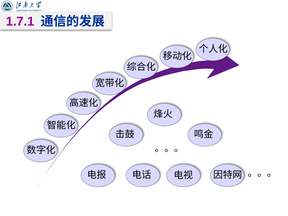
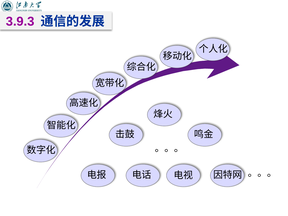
1.7.1: 1.7.1 -> 3.9.3 (20, 21)
